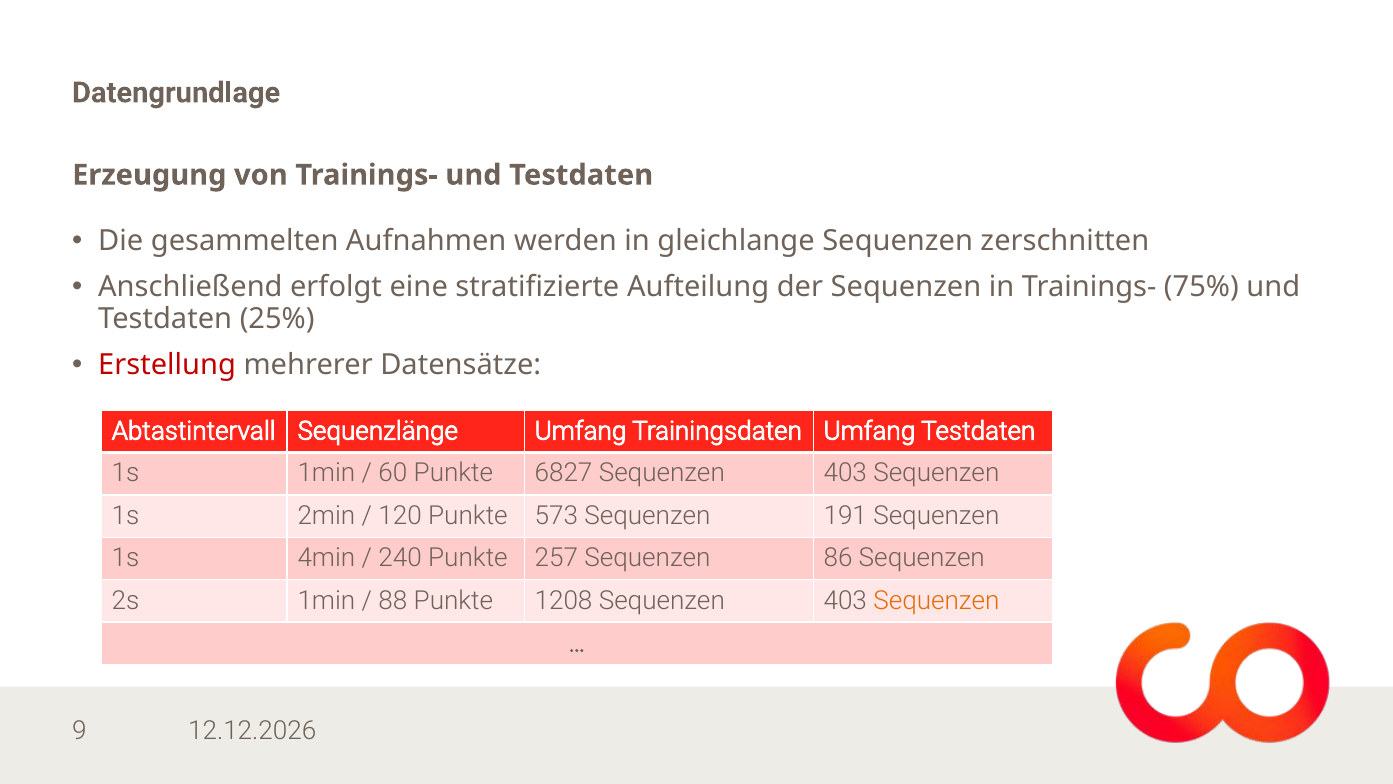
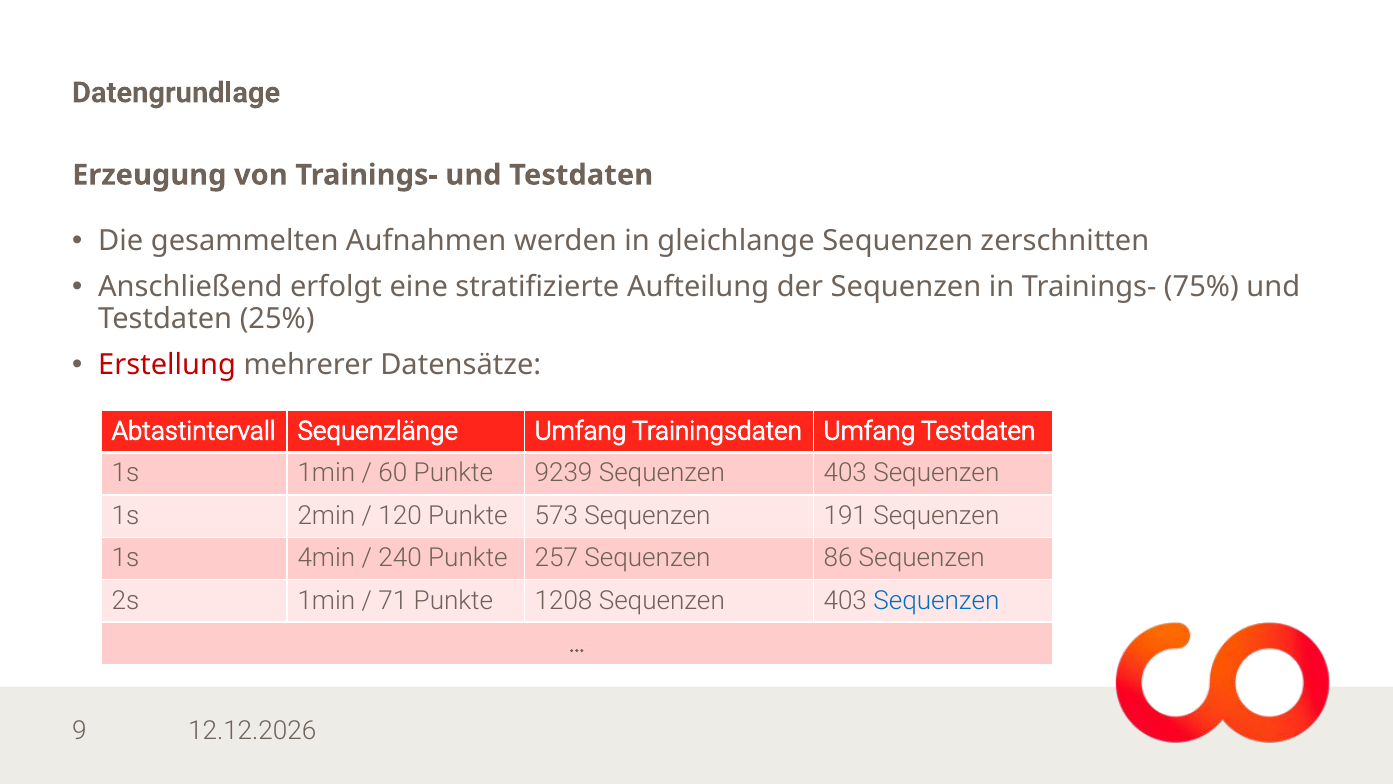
6827: 6827 -> 9239 (564, 473)
88: 88 -> 71 (393, 600)
Sequenzen colour: orange -> blue (936, 600)
